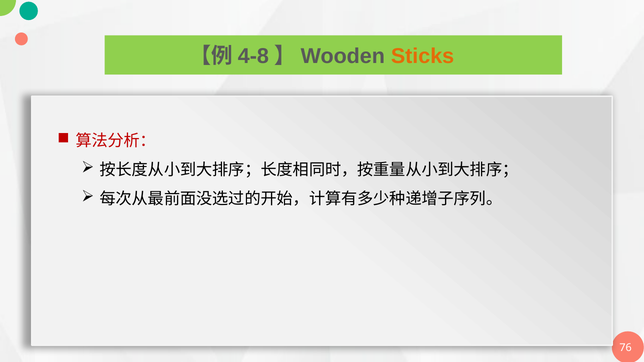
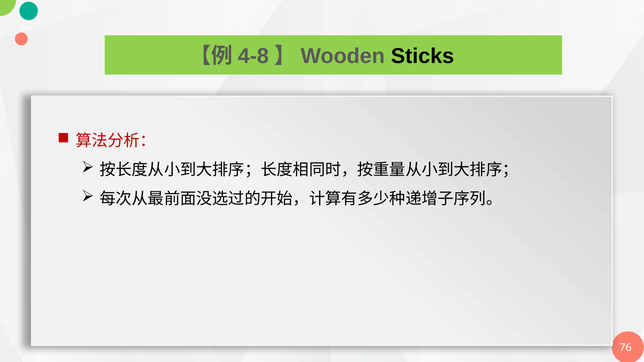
Sticks colour: orange -> black (423, 56)
